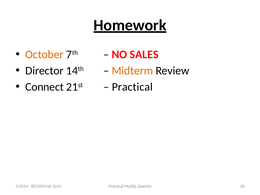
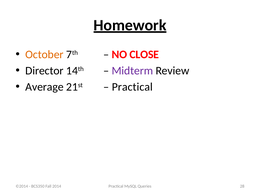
SALES: SALES -> CLOSE (144, 55)
Midterm colour: orange -> purple (132, 71)
Connect: Connect -> Average (44, 87)
